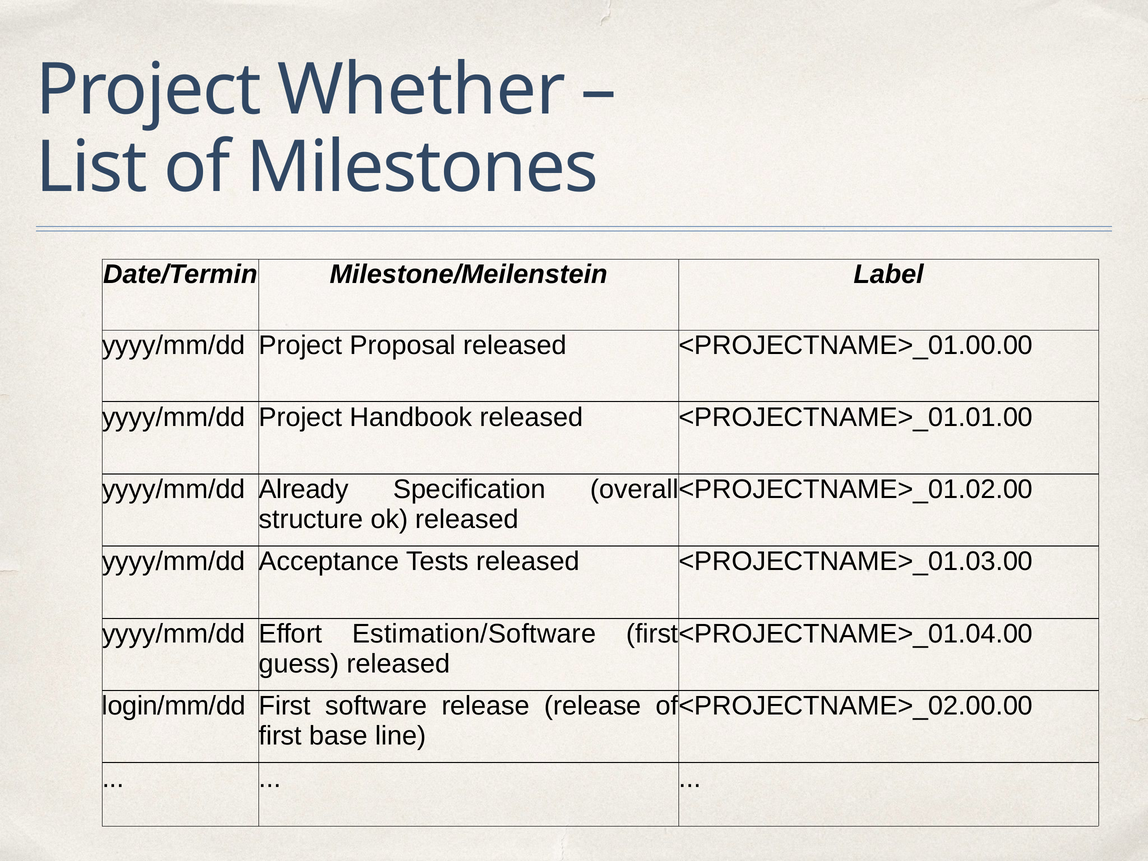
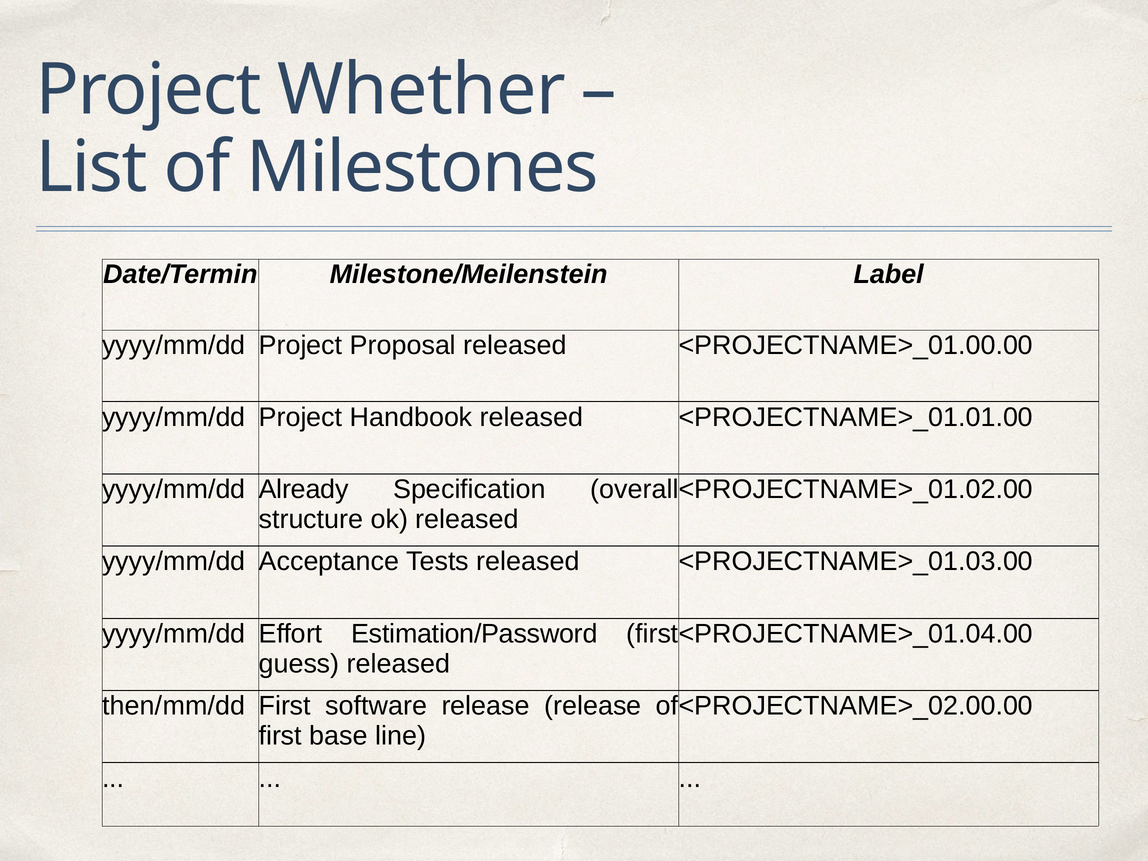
Estimation/Software: Estimation/Software -> Estimation/Password (474, 634)
login/mm/dd: login/mm/dd -> then/mm/dd (174, 706)
